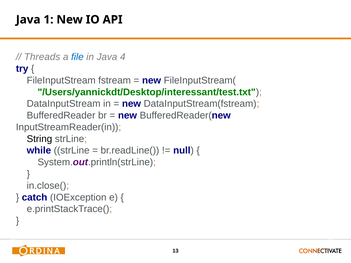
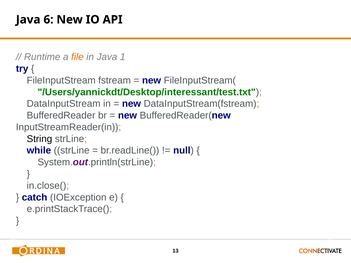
1: 1 -> 6 (48, 20)
Threads: Threads -> Runtime (42, 57)
file colour: blue -> orange (77, 57)
4: 4 -> 1 (123, 57)
